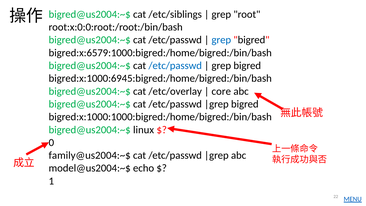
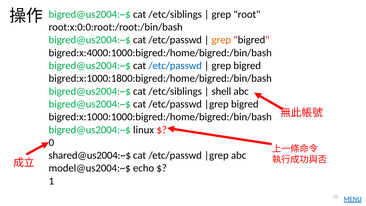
grep colour: blue -> orange (221, 40)
bigred:x:6579:1000:bigred:/home/bigred:/bin/bash: bigred:x:6579:1000:bigred:/home/bigred:/bin/bash -> bigred:x:4000:1000:bigred:/home/bigred:/bin/bash (160, 53)
bigred:x:1000:6945:bigred:/home/bigred:/bin/bash: bigred:x:1000:6945:bigred:/home/bigred:/bin/bash -> bigred:x:1000:1800:bigred:/home/bigred:/bin/bash (160, 78)
/etc/overlay: /etc/overlay -> /etc/siblings (175, 91)
core: core -> shell (221, 91)
family@us2004:~$: family@us2004:~$ -> shared@us2004:~$ (90, 155)
